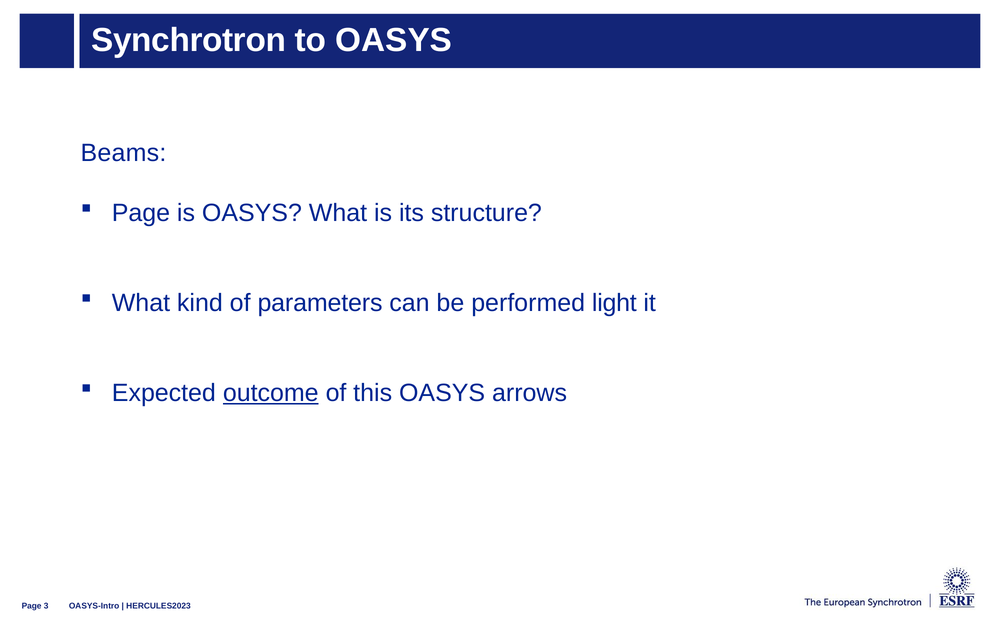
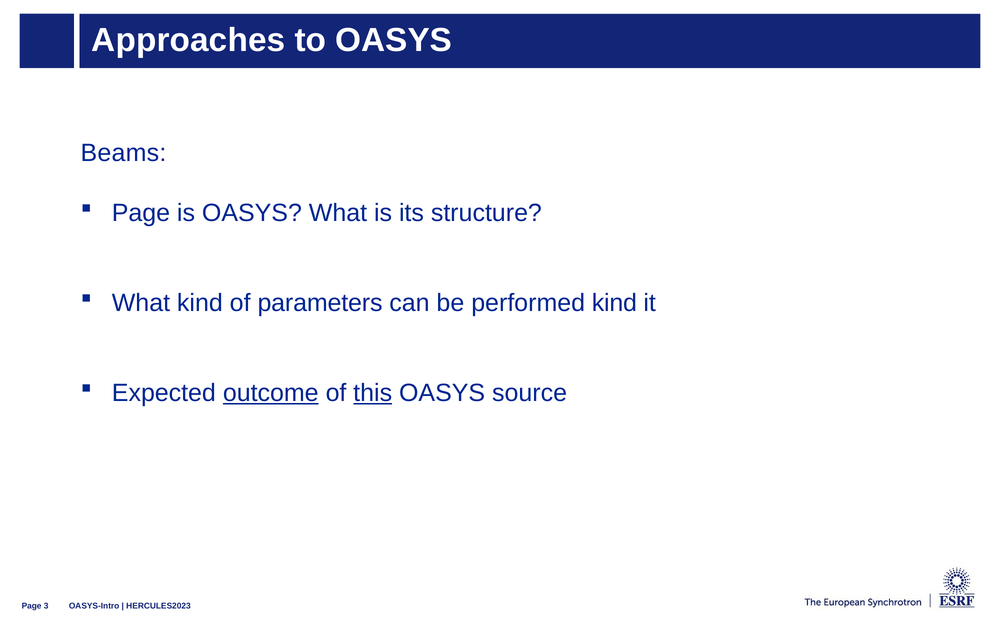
Synchrotron: Synchrotron -> Approaches (188, 40)
performed light: light -> kind (614, 303)
this underline: none -> present (373, 393)
arrows: arrows -> source (530, 393)
